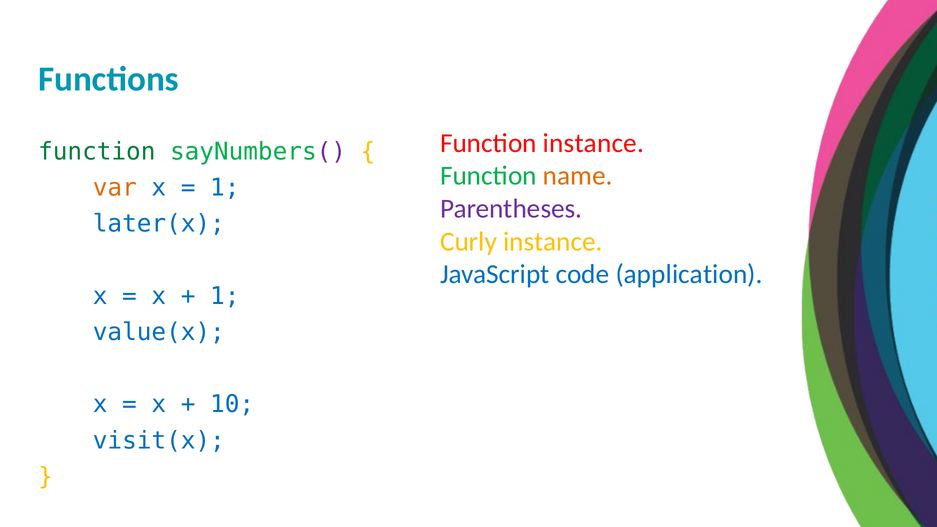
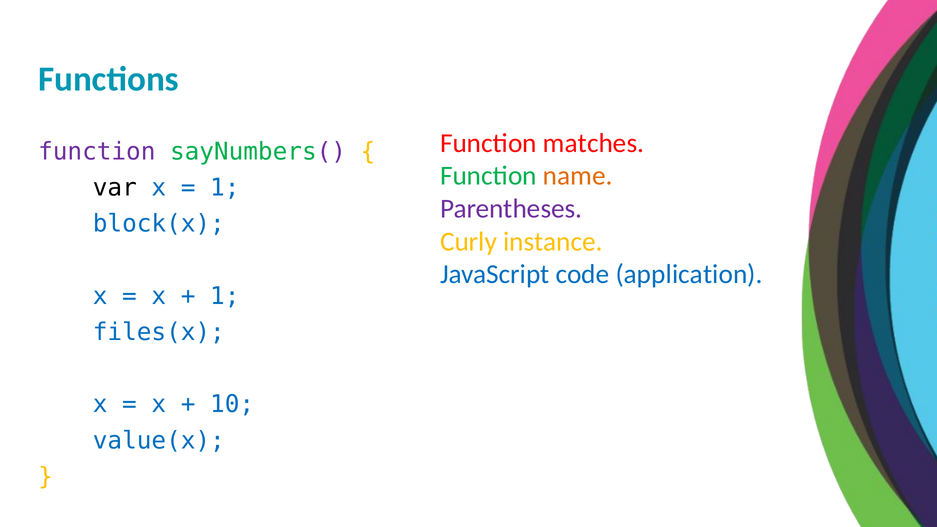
Function instance: instance -> matches (594, 143)
function colour: green -> purple (97, 152)
var colour: orange -> black (115, 188)
later(x: later(x -> block(x (159, 224)
value(x: value(x -> files(x (159, 332)
visit(x: visit(x -> value(x (159, 441)
